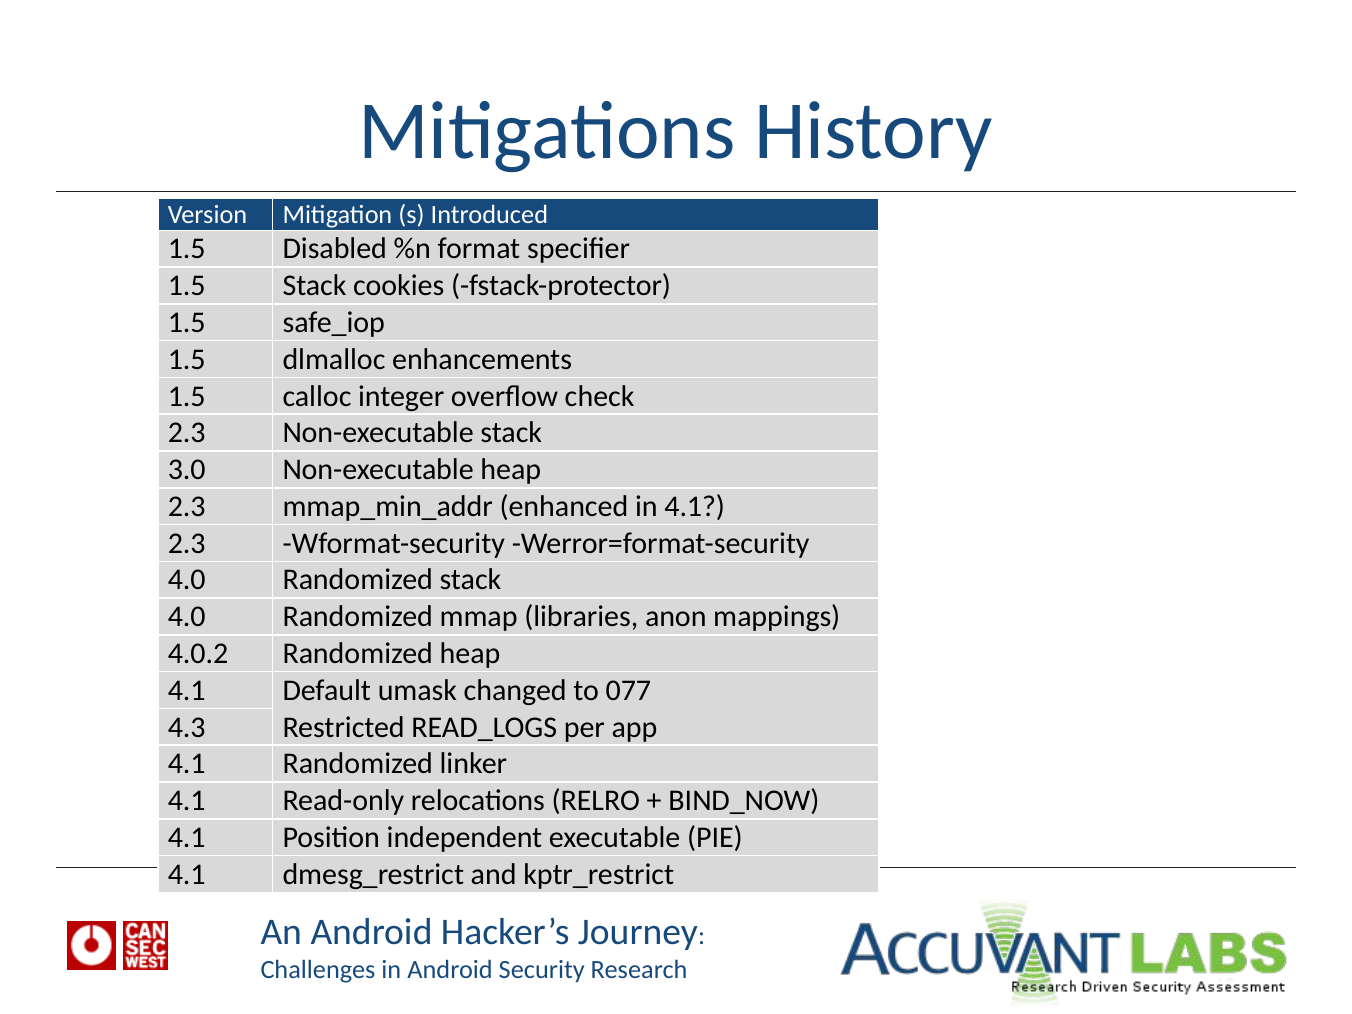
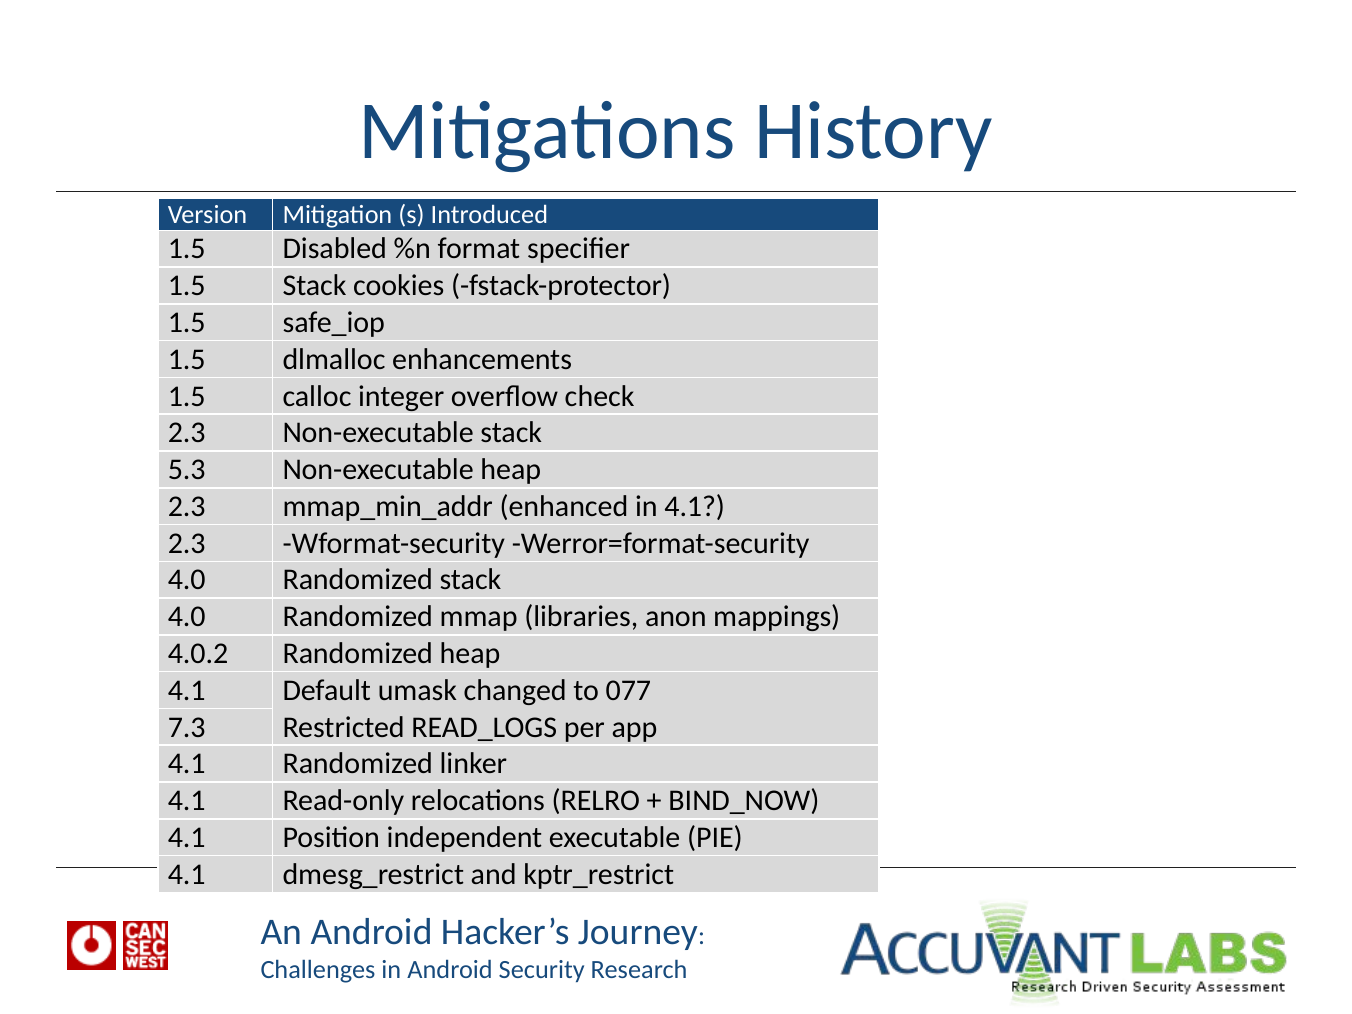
3.0: 3.0 -> 5.3 (187, 470)
4.3: 4.3 -> 7.3 (187, 727)
